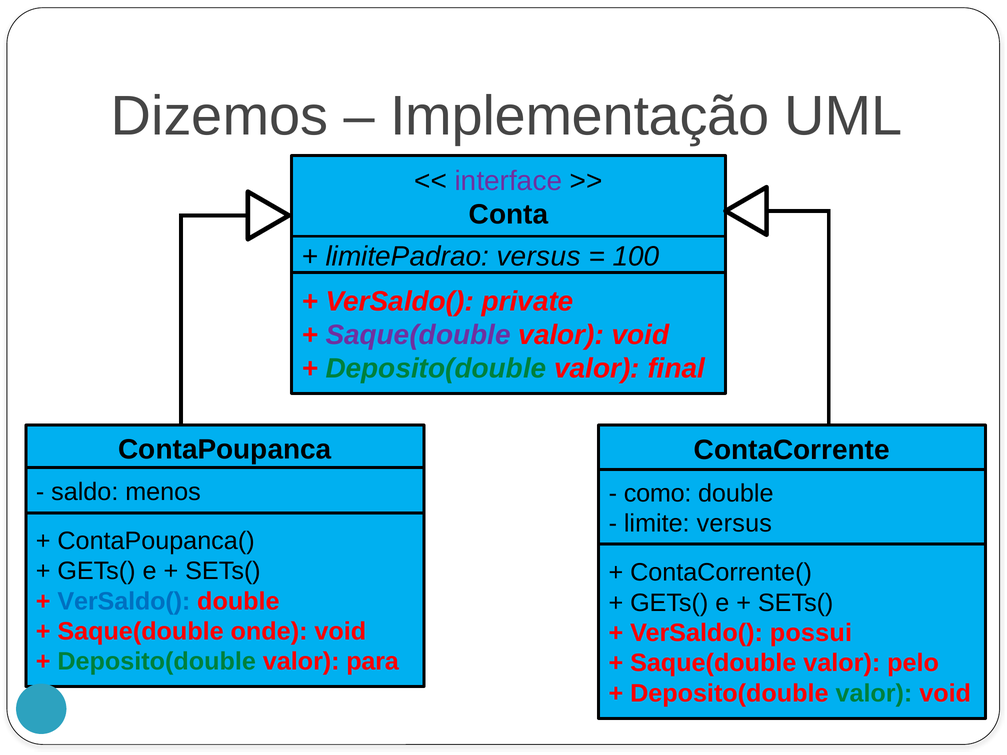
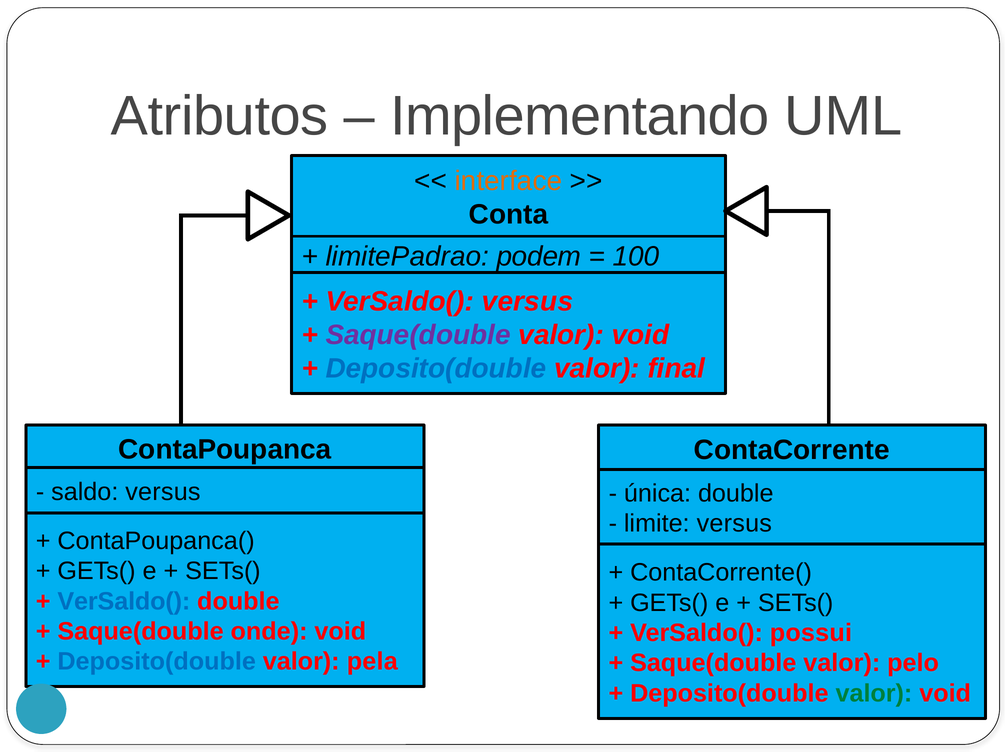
Dizemos: Dizemos -> Atributos (220, 116)
Implementação: Implementação -> Implementando (580, 116)
interface colour: purple -> orange (508, 181)
limitePadrao versus: versus -> podem (539, 256)
VerSaldo( private: private -> versus (527, 301)
Deposito(double colour: green -> blue (436, 369)
saldo menos: menos -> versus (163, 492)
como: como -> única (657, 494)
Deposito(double colour: green -> blue (157, 662)
para: para -> pela (372, 662)
